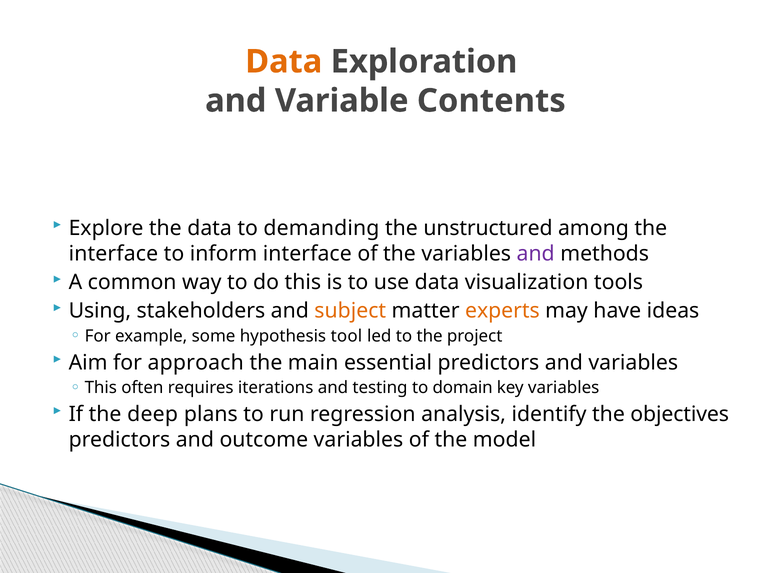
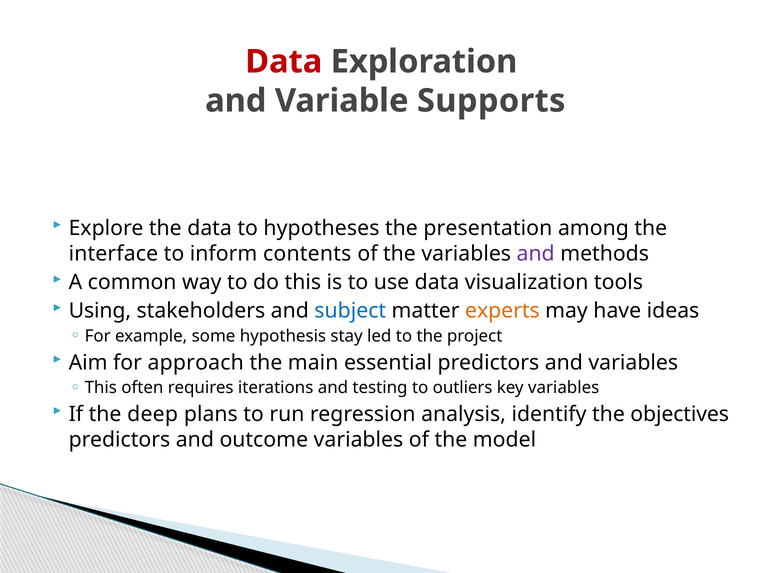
Data colour: orange -> red (284, 62)
Contents: Contents -> Supports (491, 101)
demanding: demanding -> hypotheses (321, 228)
unstructured: unstructured -> presentation (488, 228)
inform interface: interface -> contents (307, 254)
subject colour: orange -> blue (350, 311)
tool: tool -> stay (347, 336)
domain: domain -> outliers (463, 388)
